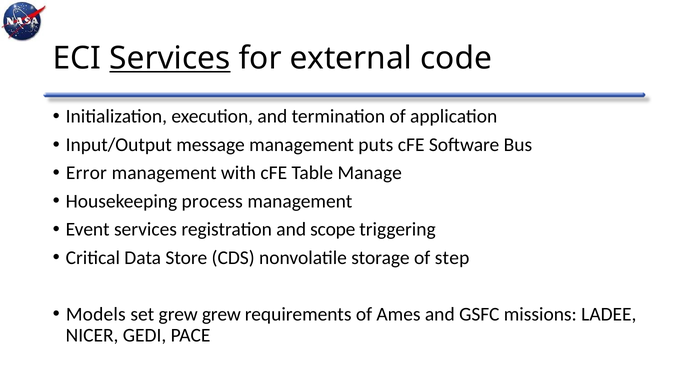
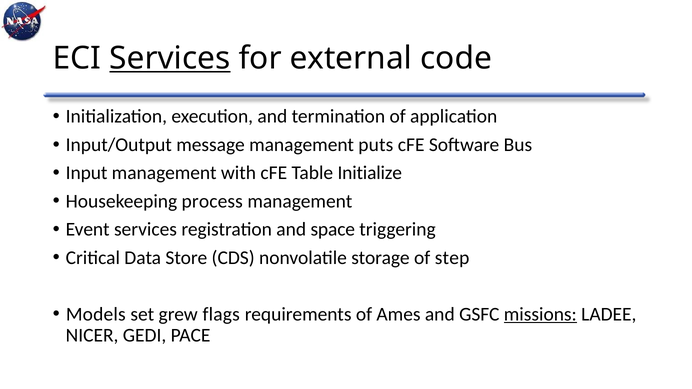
Error: Error -> Input (87, 173)
Manage: Manage -> Initialize (370, 173)
scope: scope -> space (333, 230)
grew grew: grew -> flags (221, 314)
missions underline: none -> present (540, 314)
